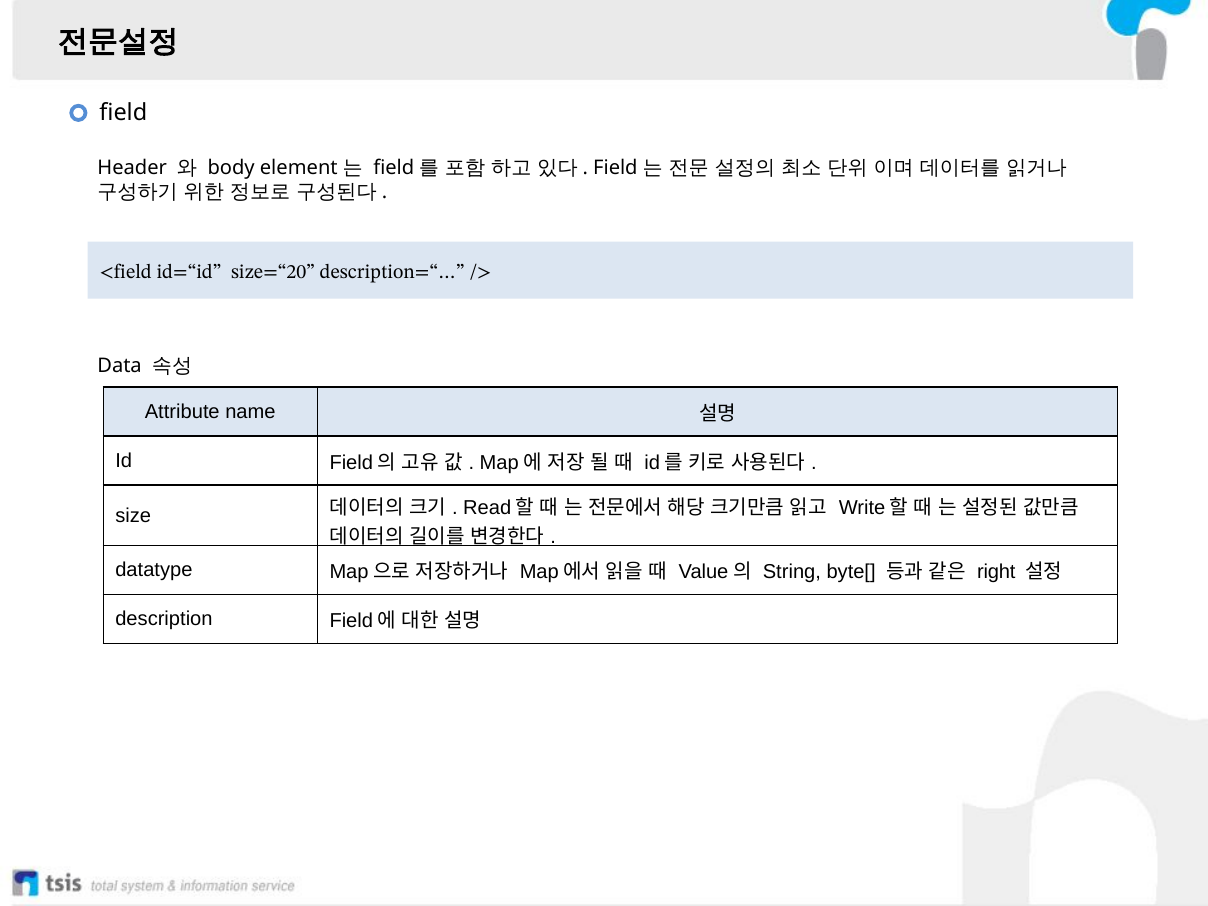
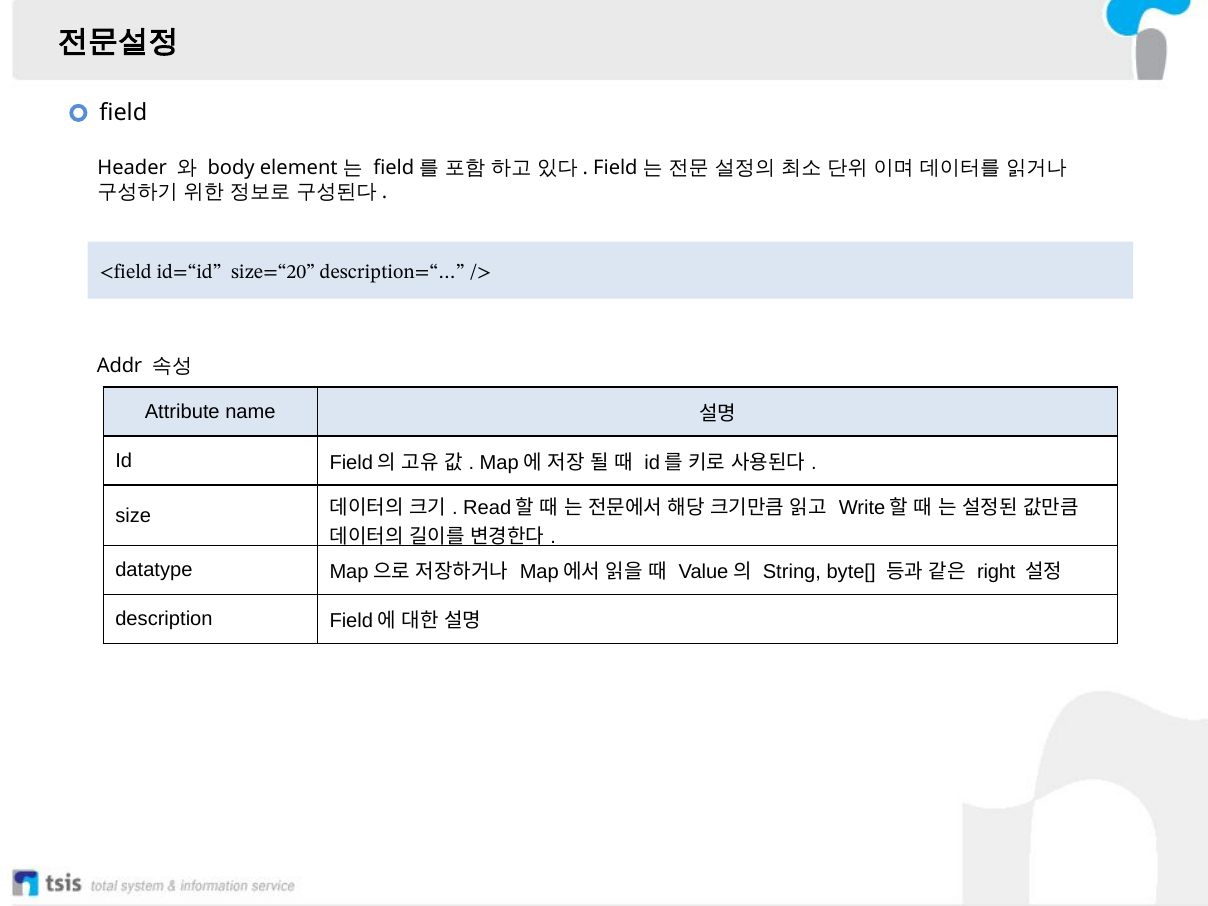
Data: Data -> Addr (120, 366)
